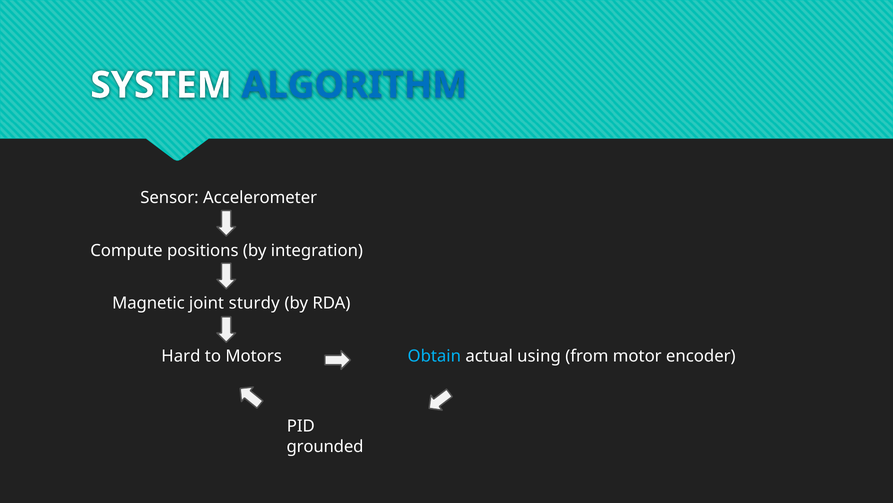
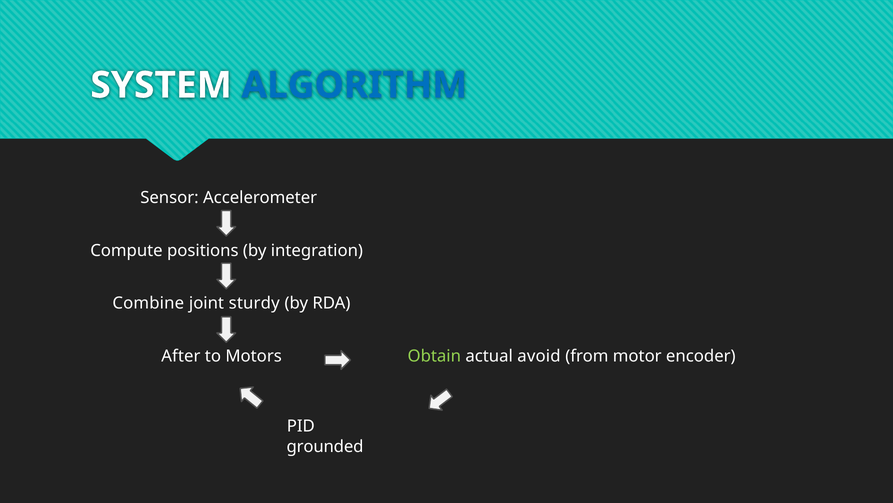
Magnetic: Magnetic -> Combine (148, 303)
Hard: Hard -> After (181, 356)
Obtain colour: light blue -> light green (434, 356)
using: using -> avoid (539, 356)
